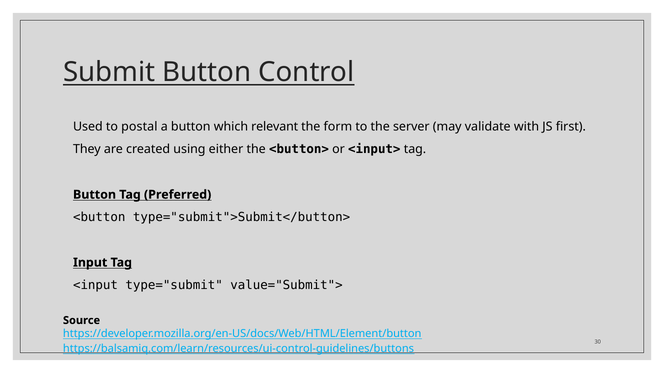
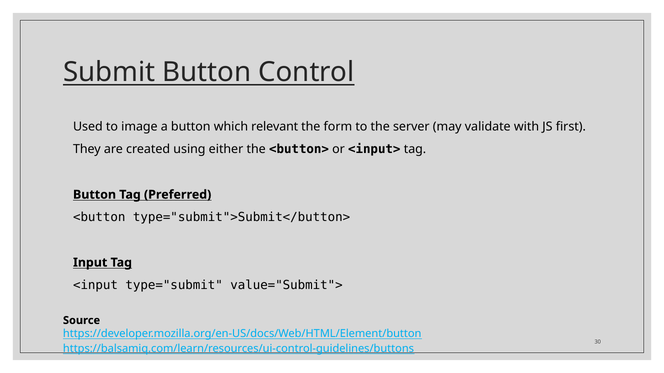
postal: postal -> image (139, 127)
